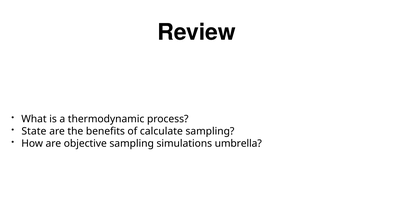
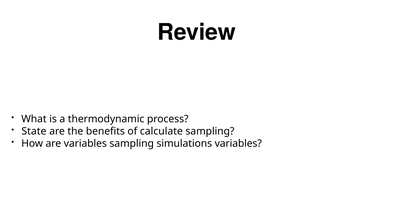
are objective: objective -> variables (85, 143)
simulations umbrella: umbrella -> variables (238, 143)
